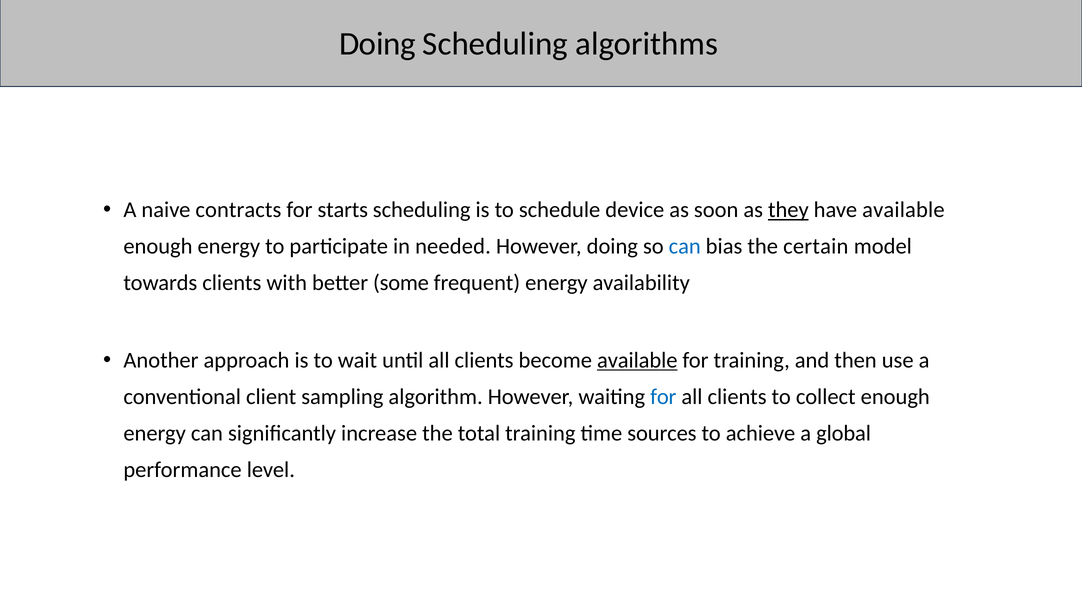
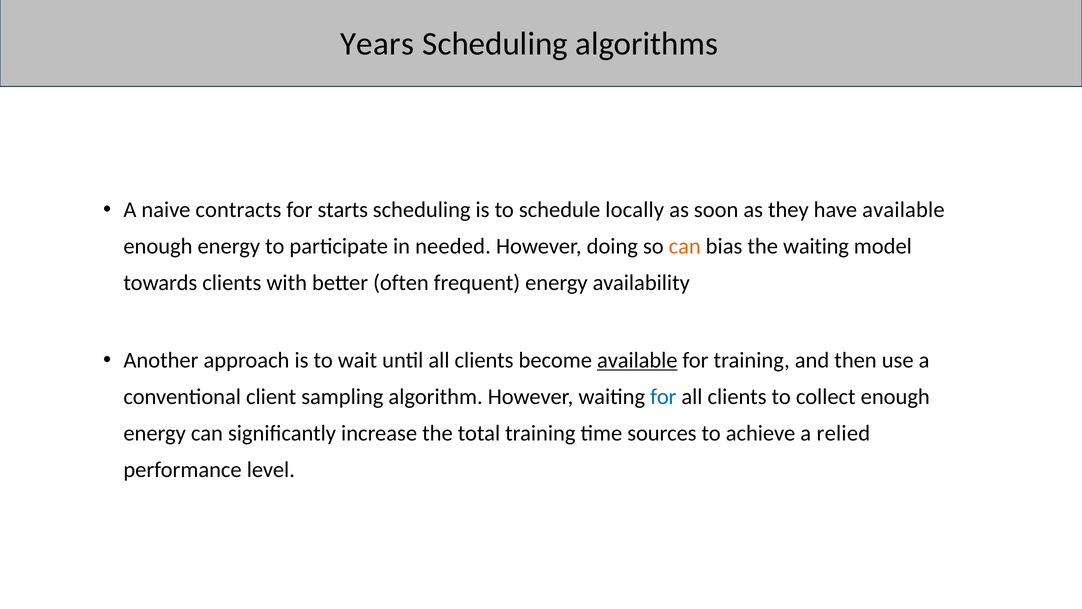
Doing: Doing -> Years (377, 44)
device: device -> locally (635, 210)
they underline: present -> none (788, 210)
can colour: blue -> orange (685, 246)
the certain: certain -> waiting (816, 246)
some: some -> often (401, 283)
global: global -> relied (843, 433)
